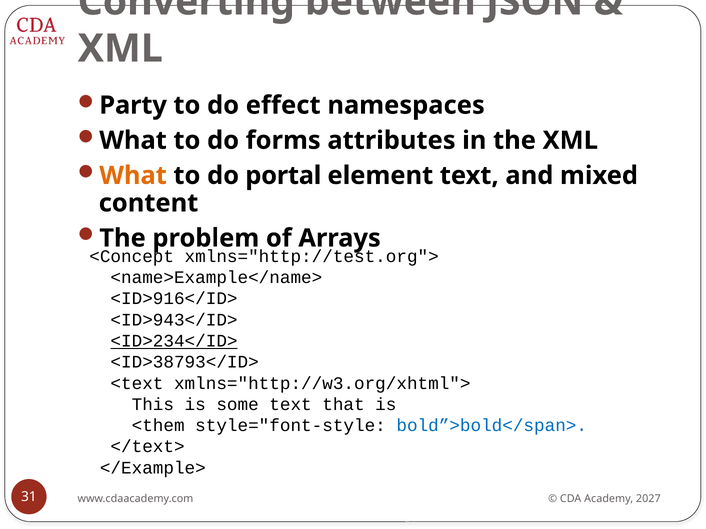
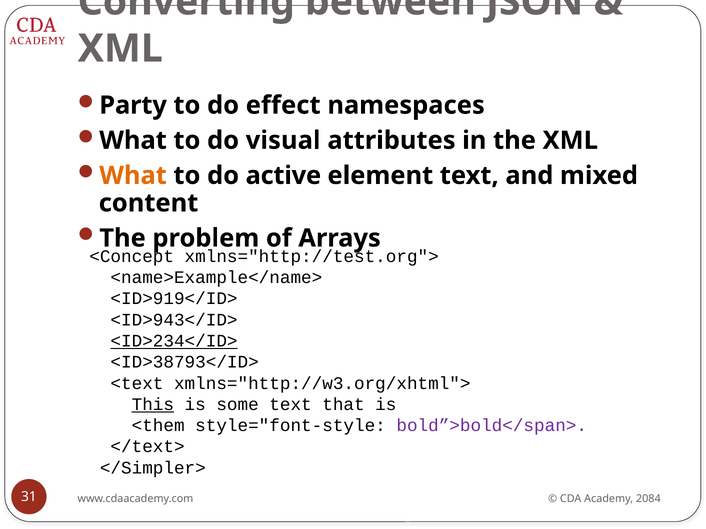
forms: forms -> visual (283, 141)
portal: portal -> active (283, 176)
<ID>916</ID>: <ID>916</ID> -> <ID>919</ID> (174, 299)
This underline: none -> present (153, 405)
bold”>bold</span> colour: blue -> purple (492, 426)
</Example>: </Example> -> </Simpler> (153, 468)
2027: 2027 -> 2084 (648, 499)
